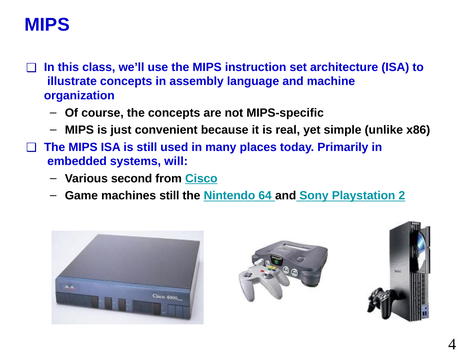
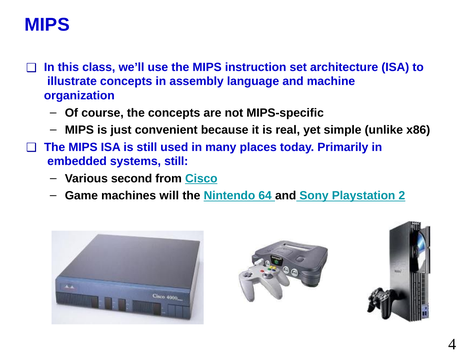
systems will: will -> still (176, 161)
machines still: still -> will (169, 196)
